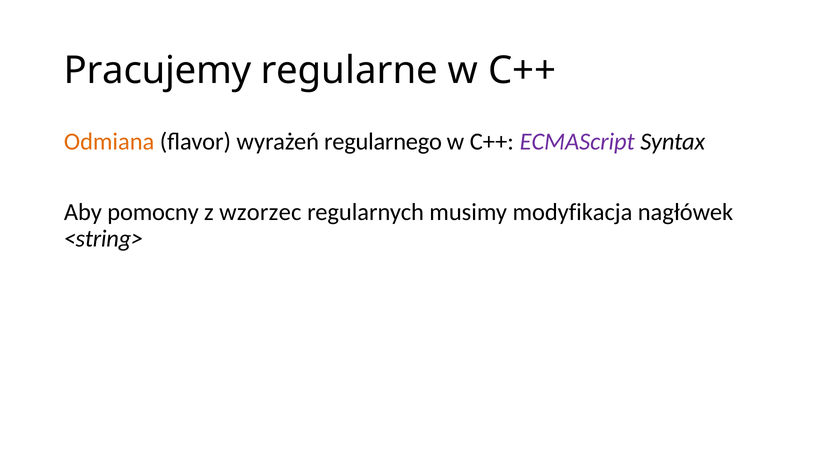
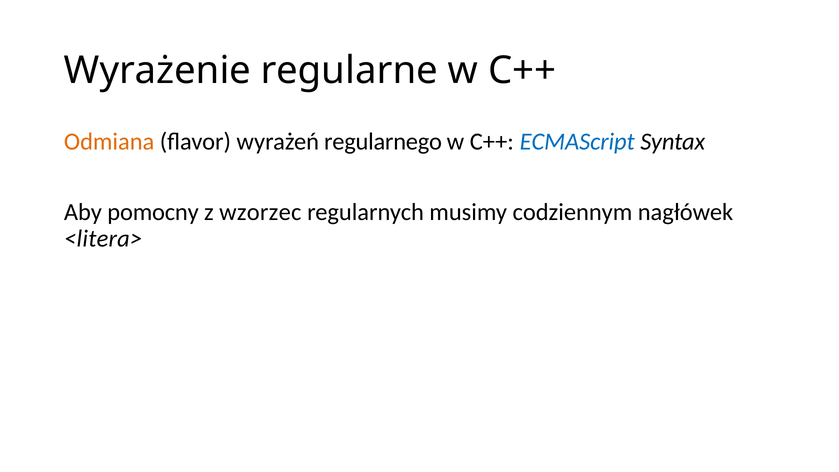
Pracujemy: Pracujemy -> Wyrażenie (158, 70)
ECMAScript colour: purple -> blue (577, 142)
modyfikacja: modyfikacja -> codziennym (572, 212)
<string>: <string> -> <litera> (103, 239)
